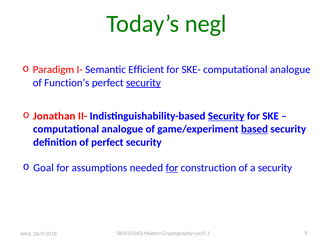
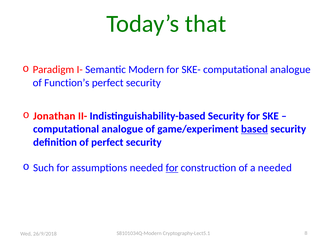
negl: negl -> that (206, 24)
Efficient: Efficient -> Modern (146, 70)
security underline: present -> none (143, 83)
Security underline: present -> none (226, 116)
Goal: Goal -> Such (44, 168)
a security: security -> needed (275, 168)
